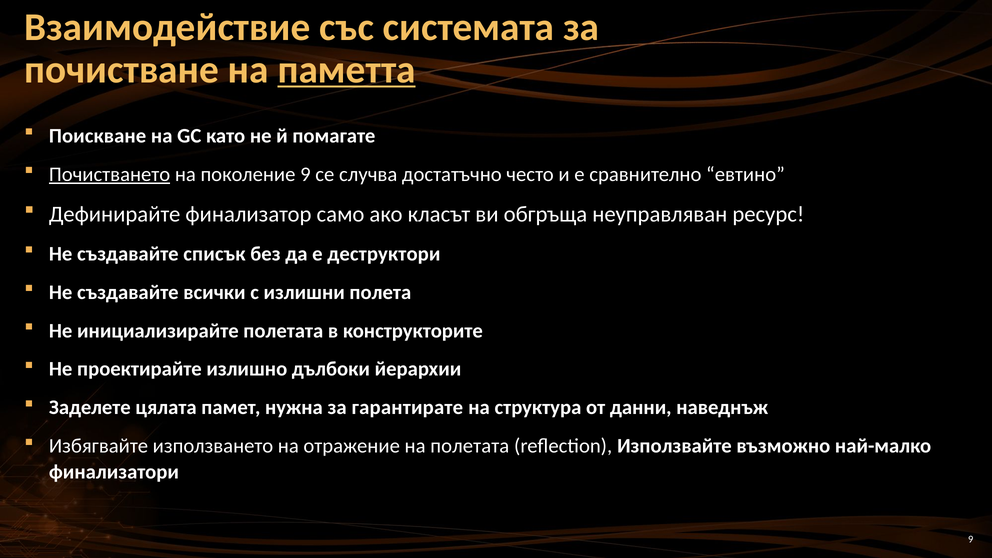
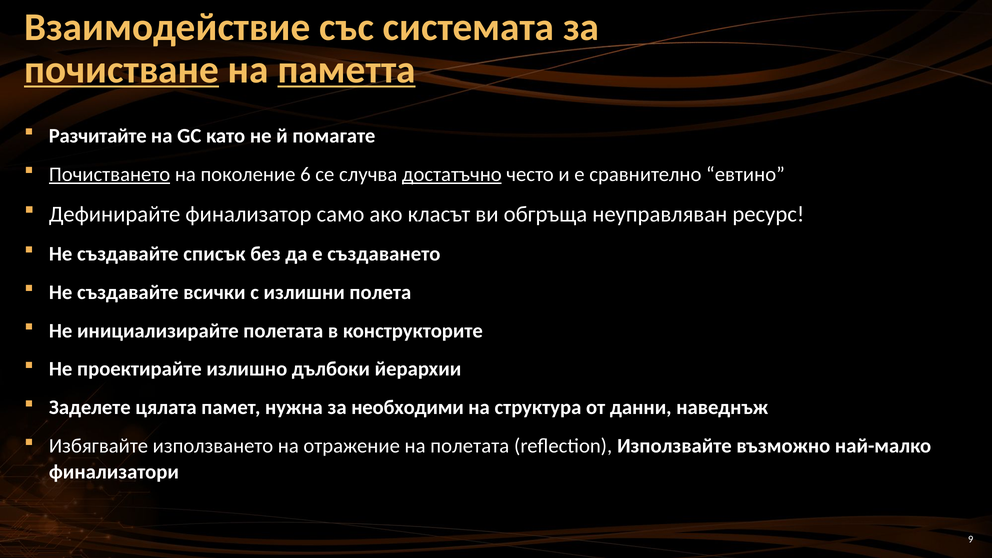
почистване underline: none -> present (122, 70)
Поискване: Поискване -> Разчитайте (98, 136)
поколение 9: 9 -> 6 (305, 174)
достатъчно underline: none -> present (452, 174)
деструктори: деструктори -> създаването (384, 254)
гарантирате: гарантирате -> необходими (408, 408)
